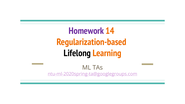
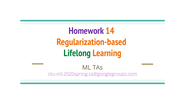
Lifelong colour: black -> green (77, 53)
